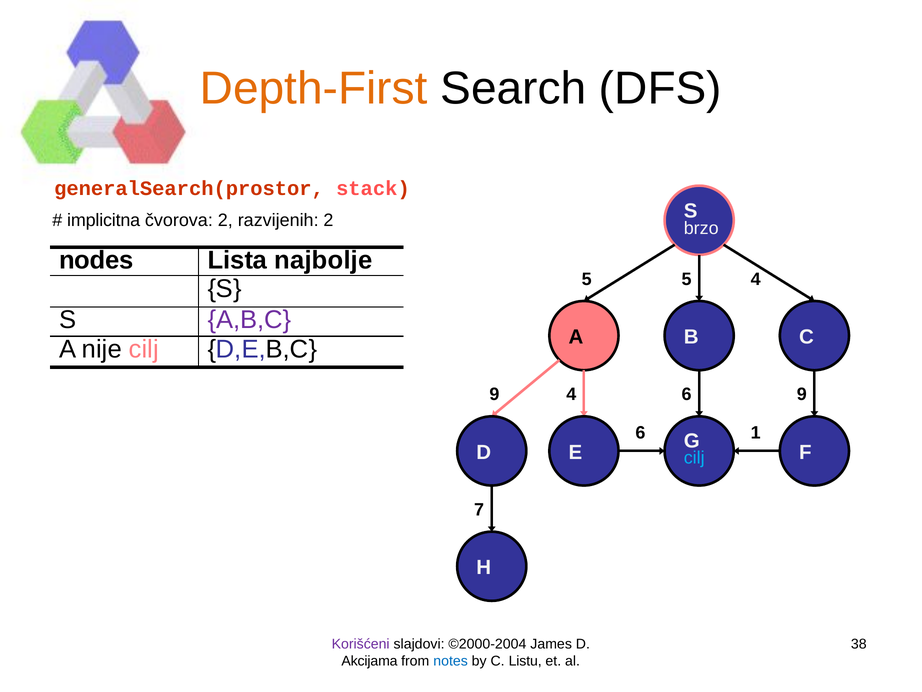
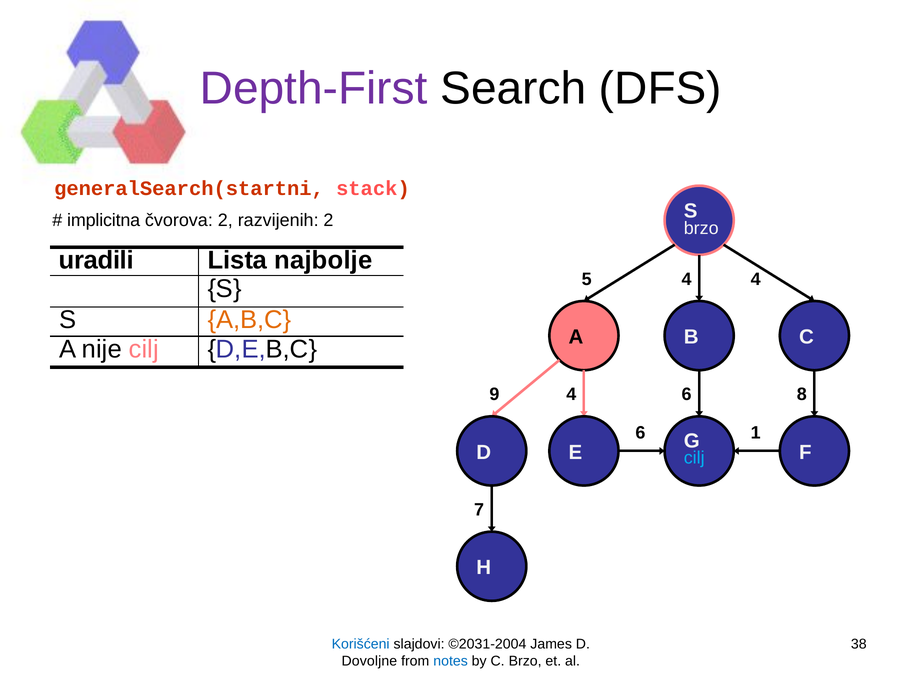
Depth-First colour: orange -> purple (314, 89)
generalSearch(prostor: generalSearch(prostor -> generalSearch(startni (189, 188)
nodes: nodes -> uradili (96, 260)
5 5: 5 -> 4 (687, 279)
A,B,C colour: purple -> orange (250, 320)
6 9: 9 -> 8 (802, 394)
Korišćeni colour: purple -> blue (361, 644)
©2000-2004: ©2000-2004 -> ©2031-2004 (487, 644)
Akcijama: Akcijama -> Dovoljne (369, 661)
C Listu: Listu -> Brzo (525, 661)
